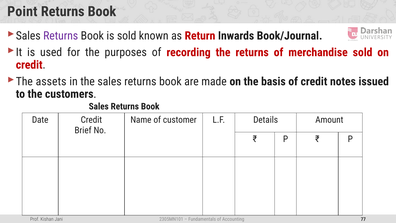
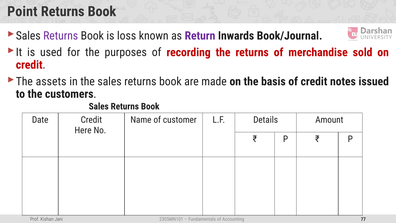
is sold: sold -> loss (127, 36)
Return colour: red -> purple (200, 36)
Brief: Brief -> Here (83, 130)
